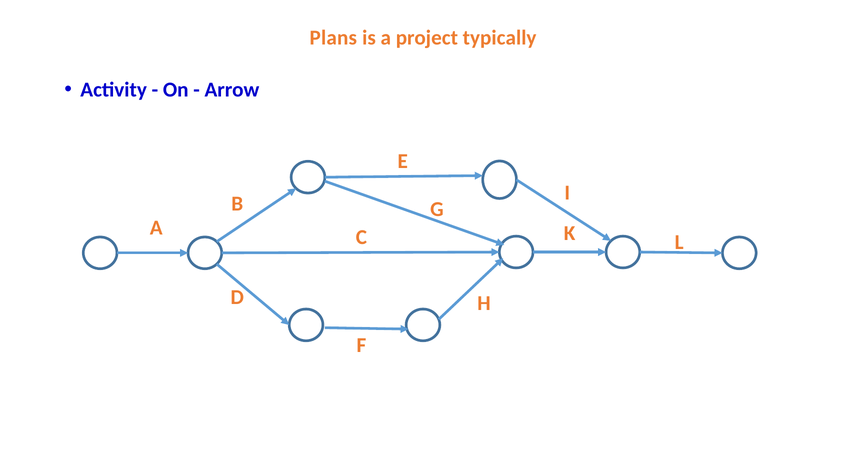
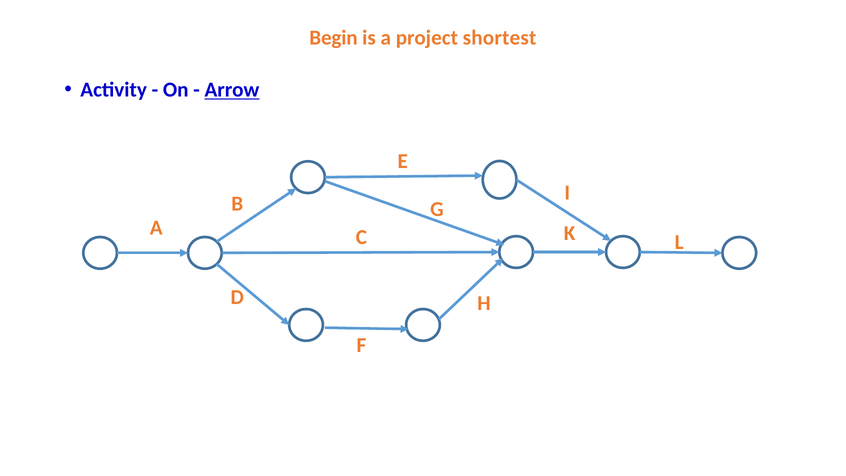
Plans: Plans -> Begin (333, 38)
typically: typically -> shortest (500, 38)
Arrow underline: none -> present (232, 90)
